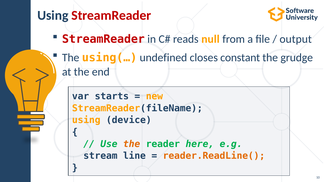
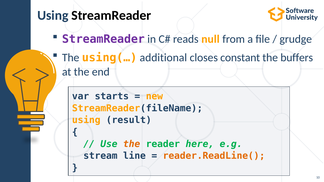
StreamReader colour: red -> black (111, 15)
StreamReader colour: red -> purple (103, 39)
output: output -> grudge (296, 39)
undefined: undefined -> additional (163, 58)
grudge: grudge -> buffers (297, 58)
device: device -> result (129, 120)
